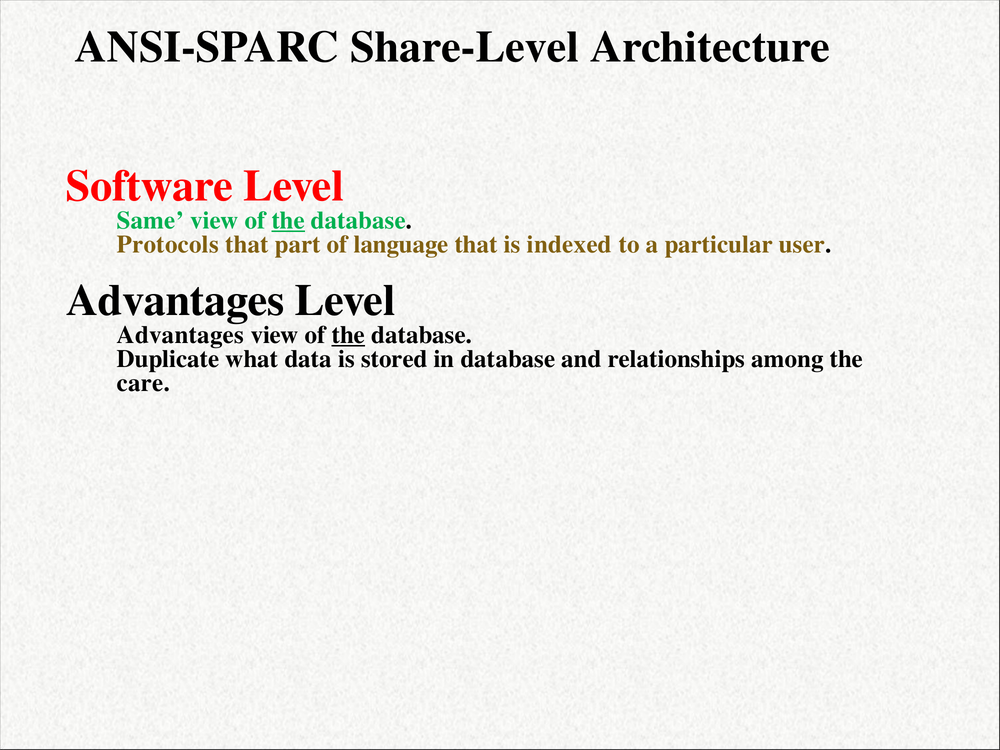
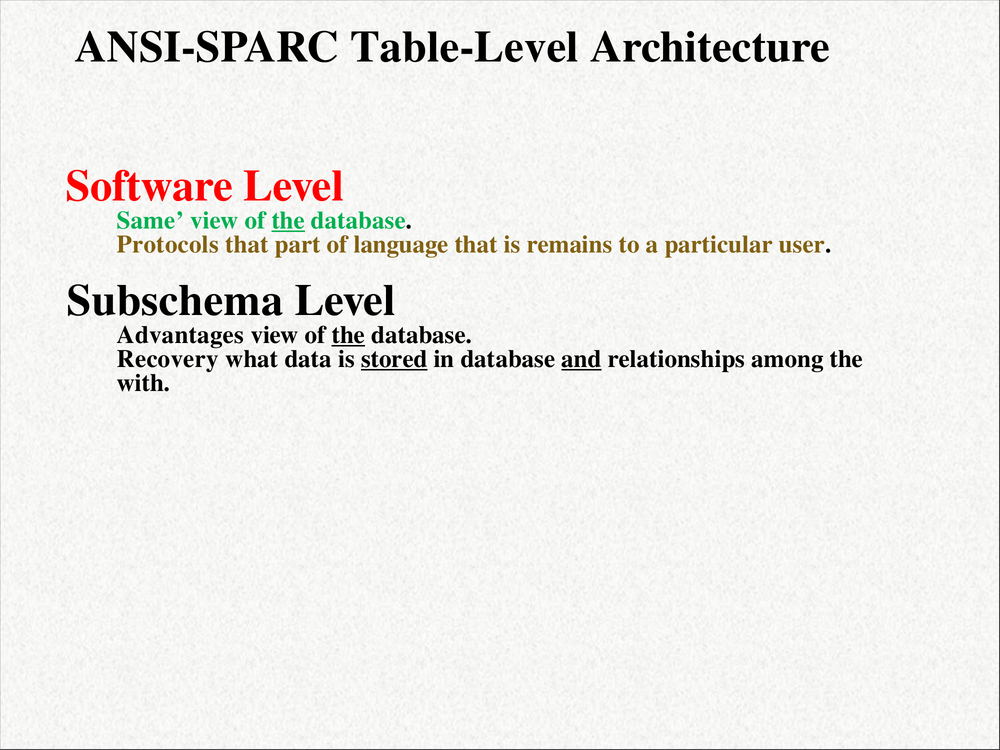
Share-Level: Share-Level -> Table-Level (464, 47)
indexed: indexed -> remains (570, 244)
Advantages: Advantages -> Subschema (175, 301)
Duplicate: Duplicate -> Recovery (168, 359)
stored underline: none -> present (394, 359)
and underline: none -> present (582, 359)
care: care -> with (143, 383)
